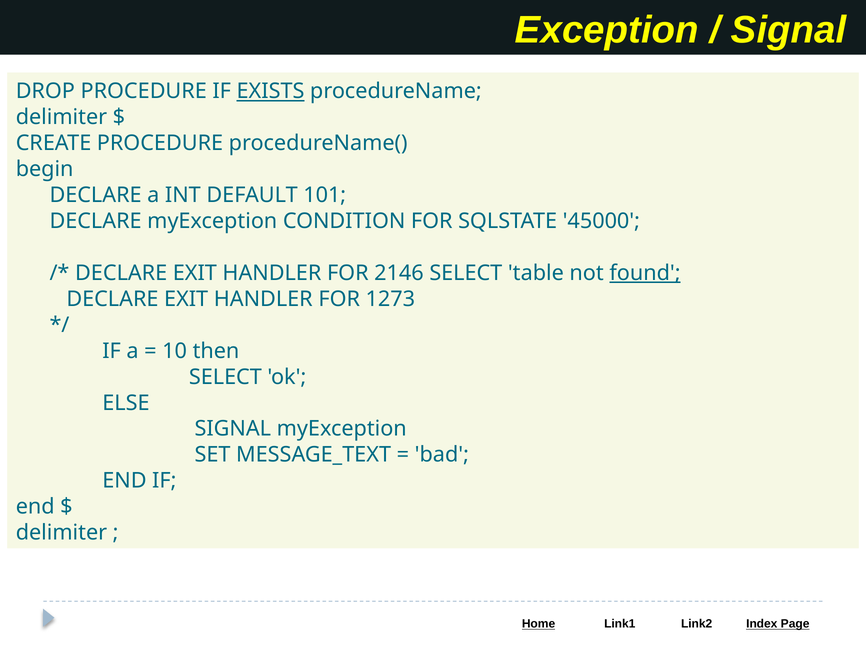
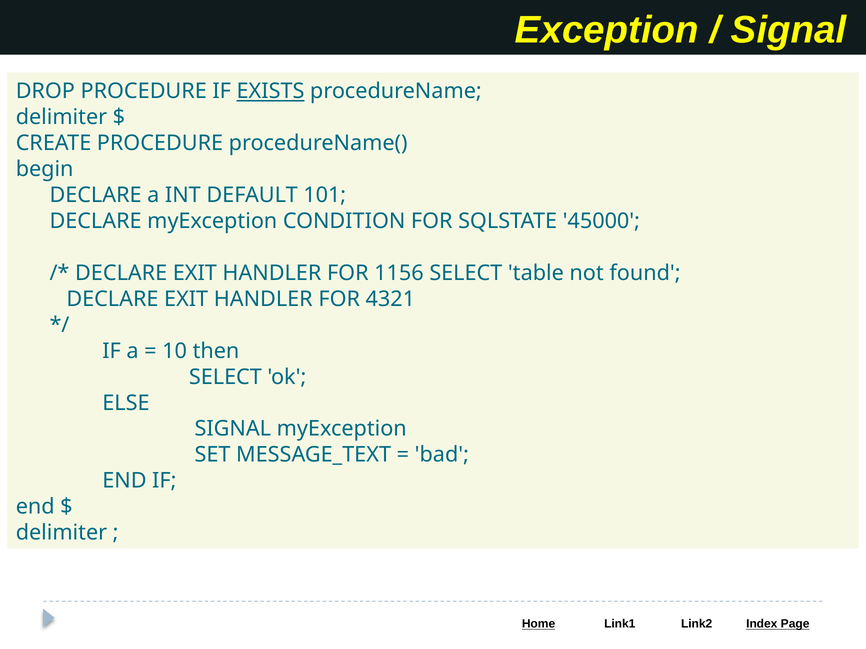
2146: 2146 -> 1156 (399, 273)
found underline: present -> none (645, 273)
1273: 1273 -> 4321 (390, 299)
